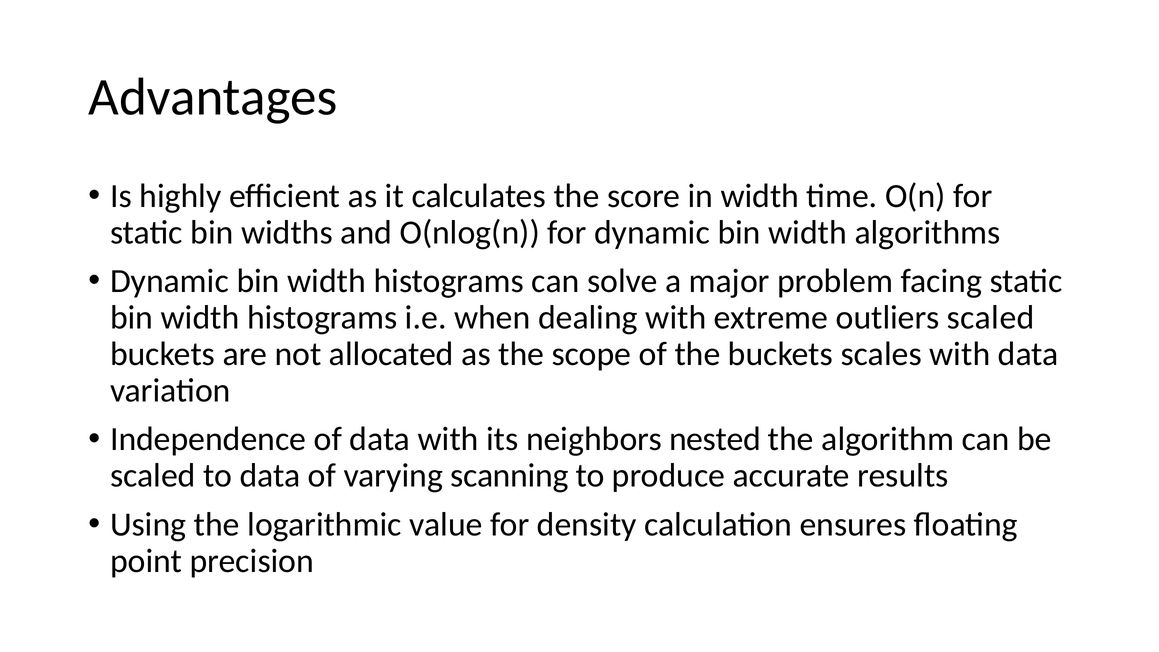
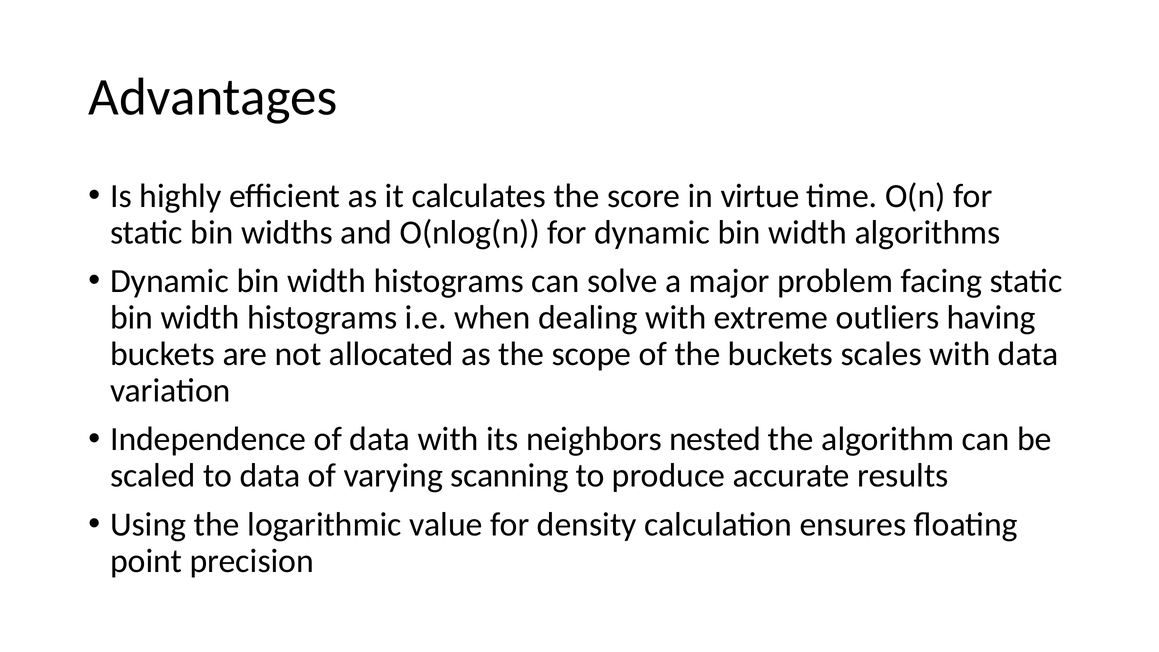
in width: width -> virtue (760, 196)
outliers scaled: scaled -> having (991, 318)
